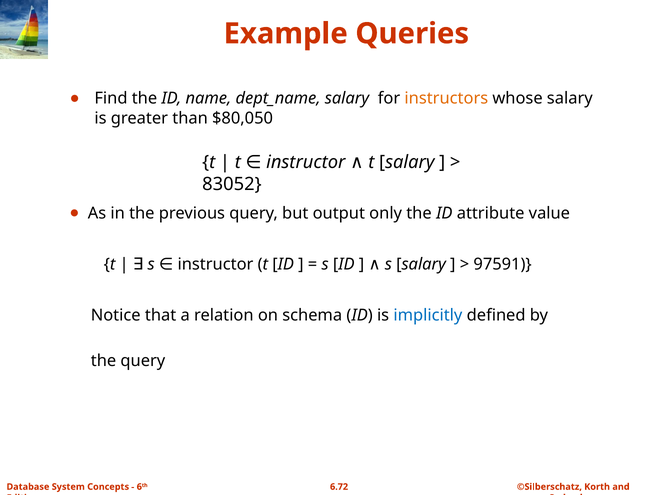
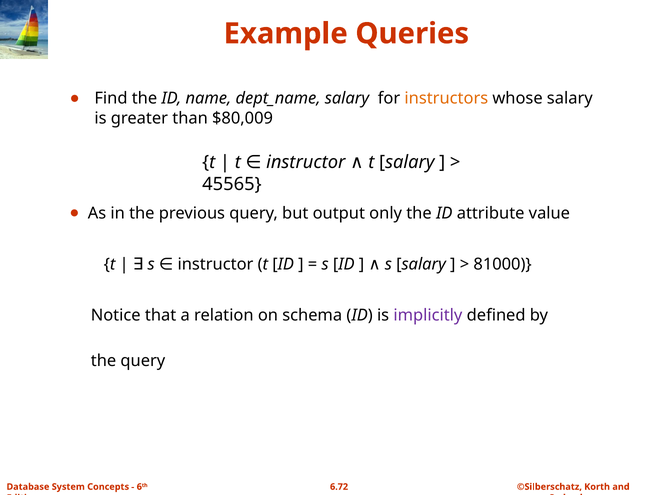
$80,050: $80,050 -> $80,009 (243, 118)
83052: 83052 -> 45565 (232, 184)
97591: 97591 -> 81000 (503, 264)
implicitly colour: blue -> purple (428, 315)
